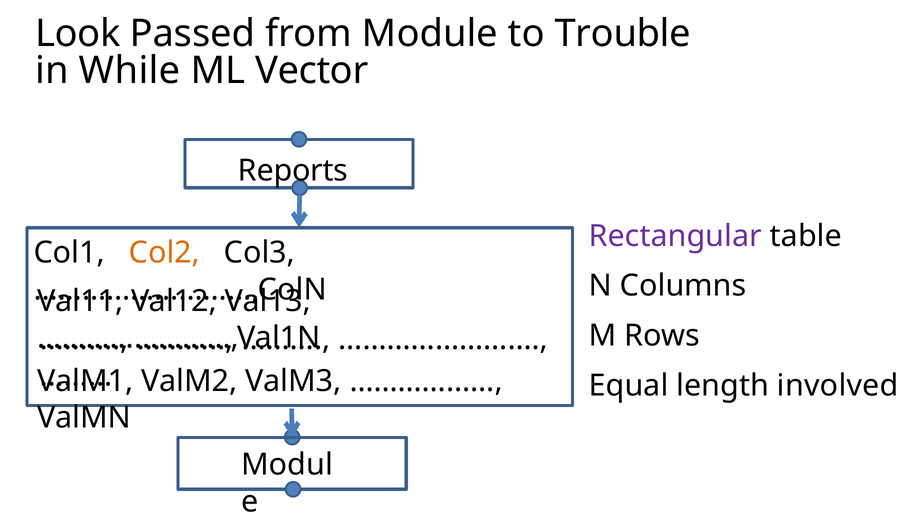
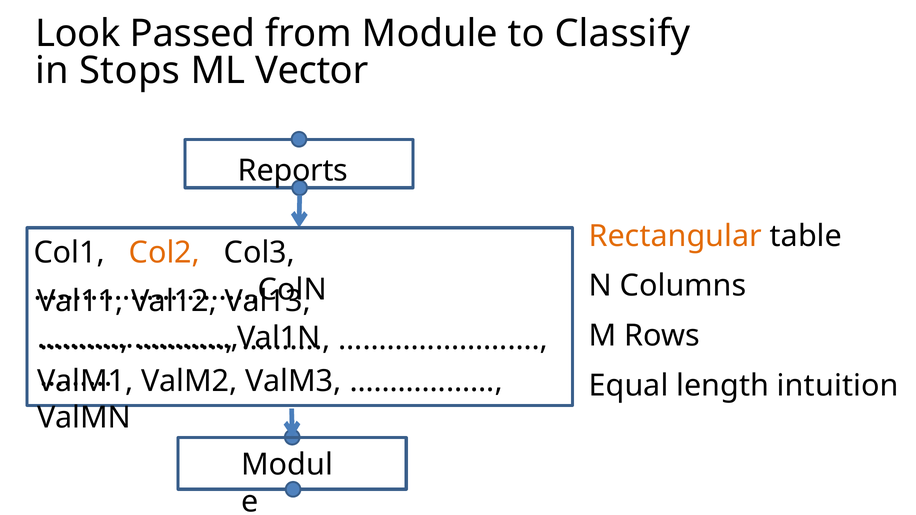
Trouble: Trouble -> Classify (622, 34)
While: While -> Stops (130, 70)
Rectangular colour: purple -> orange (675, 236)
involved: involved -> intuition (838, 386)
